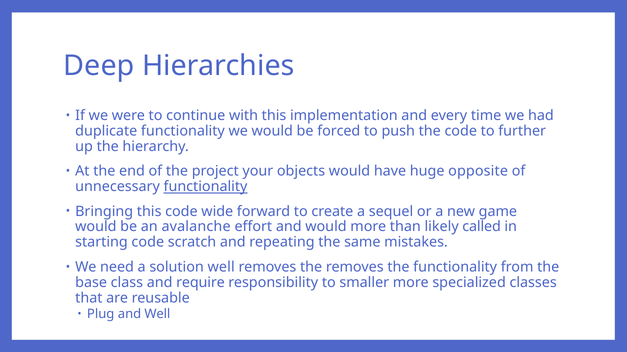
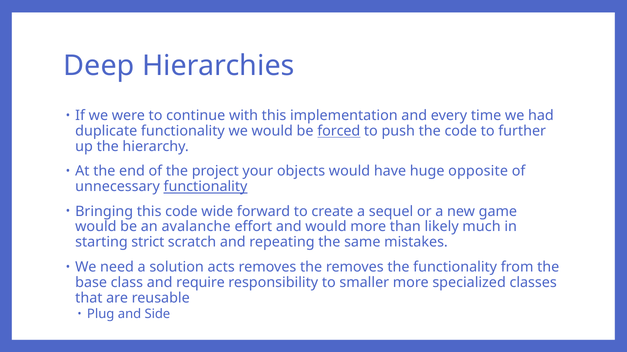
forced underline: none -> present (339, 131)
called: called -> much (482, 227)
starting code: code -> strict (148, 243)
solution well: well -> acts (221, 267)
and Well: Well -> Side (157, 315)
